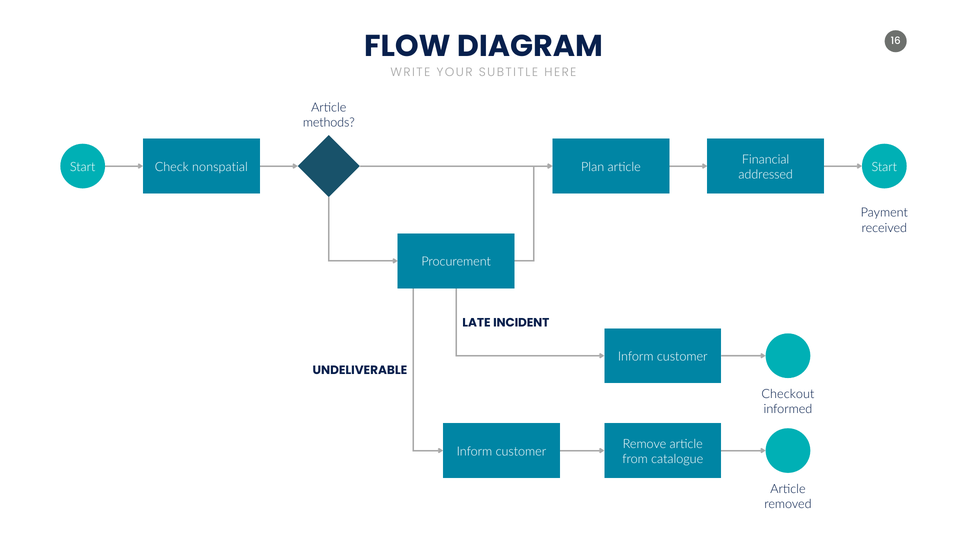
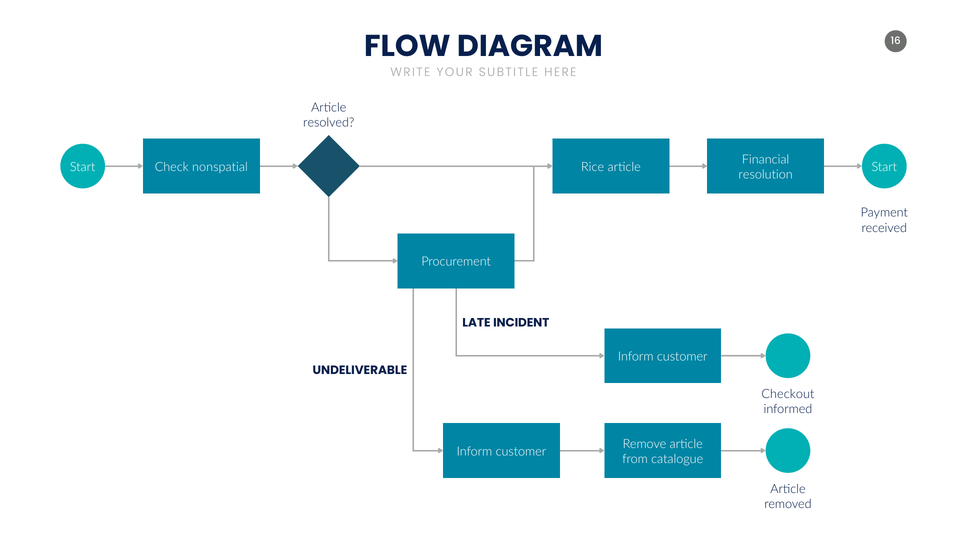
methods: methods -> resolved (329, 123)
Plan: Plan -> Rice (593, 167)
addressed: addressed -> resolution (766, 175)
